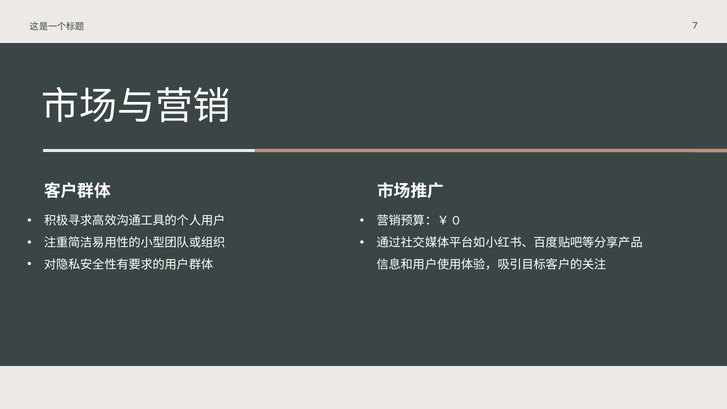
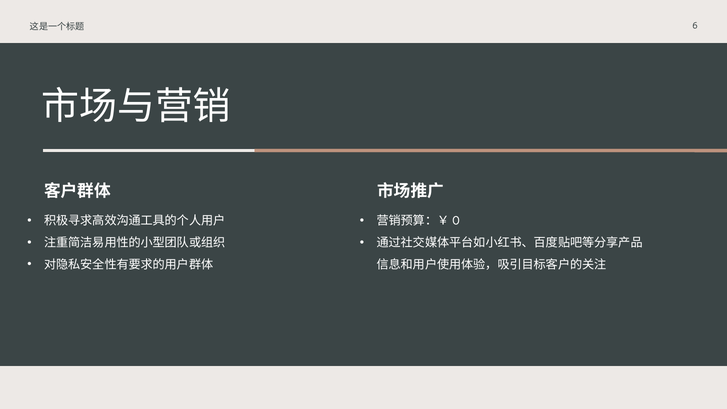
7: 7 -> 6 (695, 26)
